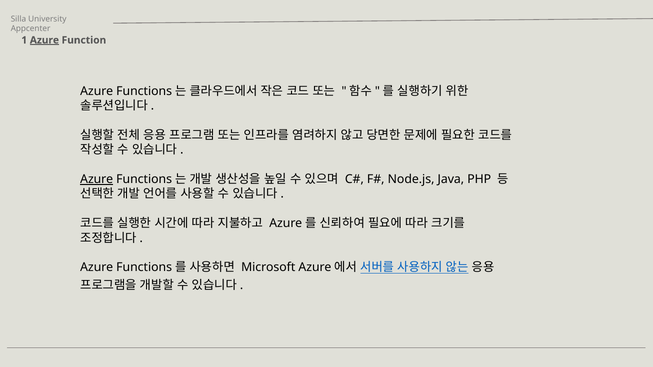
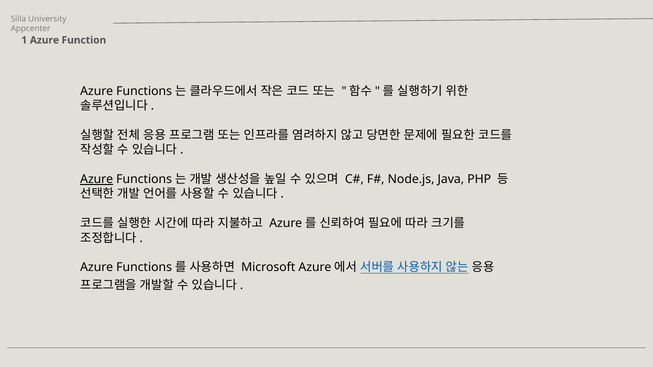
Azure underline: present -> none (44, 40)
